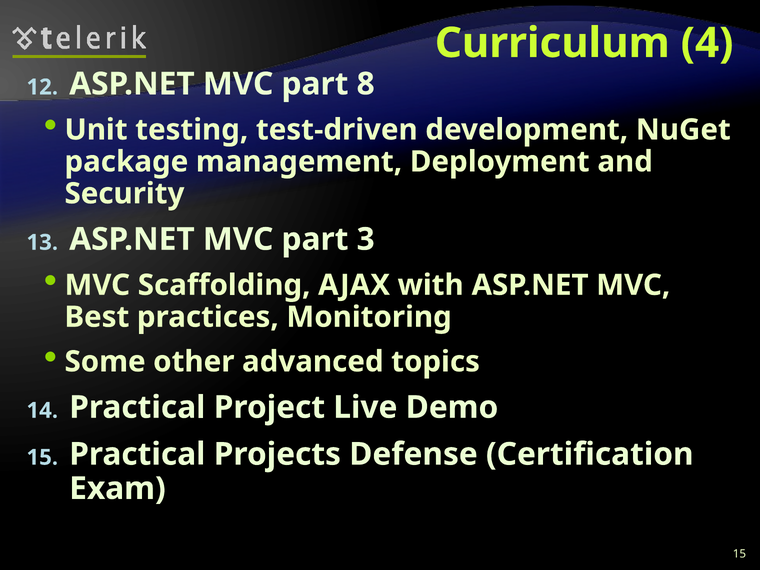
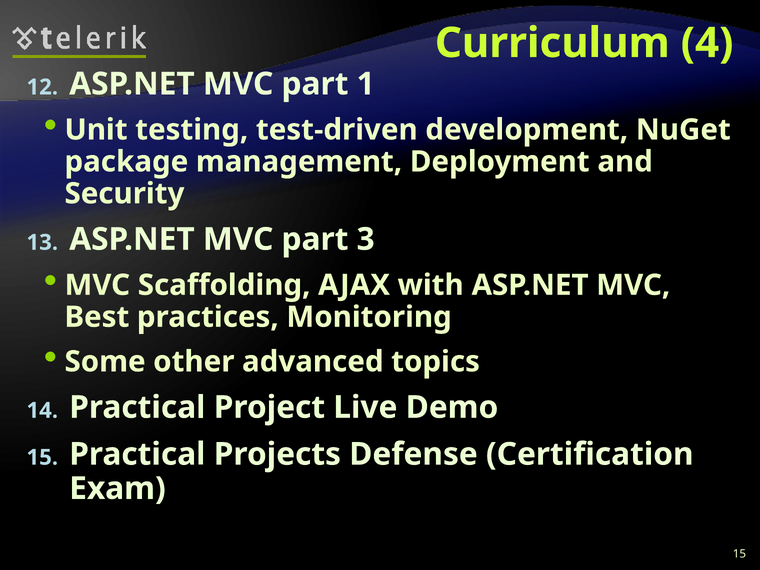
8: 8 -> 1 (366, 84)
